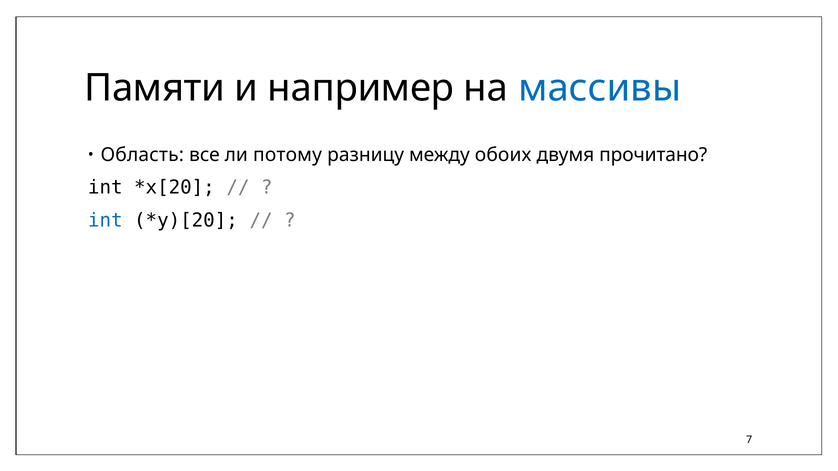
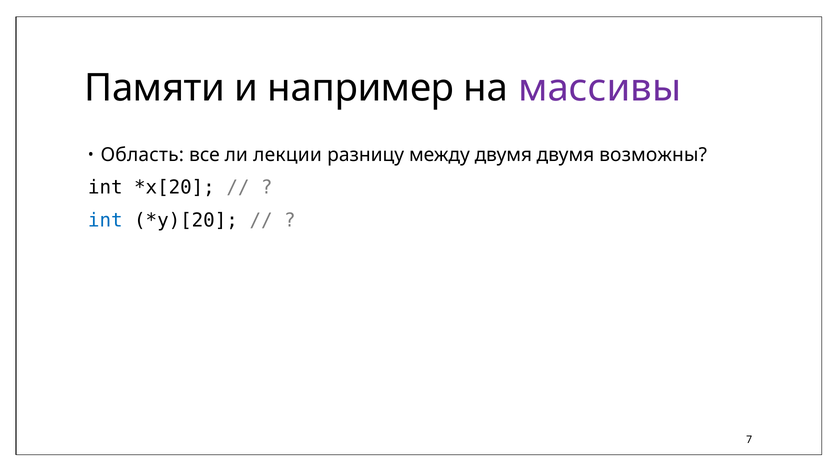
массивы colour: blue -> purple (600, 88)
потому: потому -> лекции (288, 155)
между обоих: обоих -> двумя (503, 155)
прочитано: прочитано -> возможны (653, 155)
